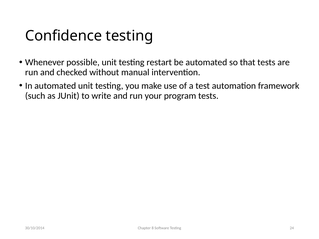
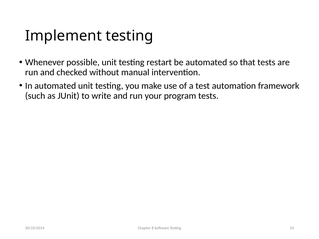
Confidence: Confidence -> Implement (63, 36)
